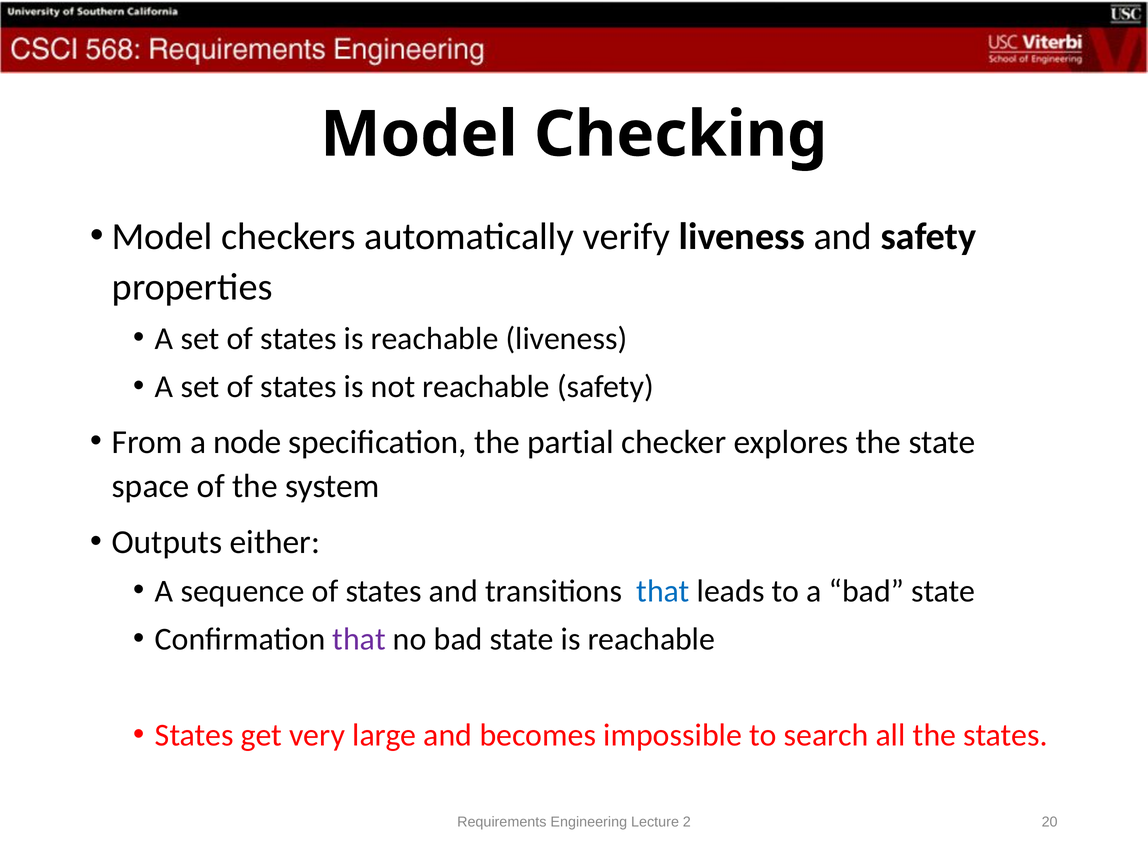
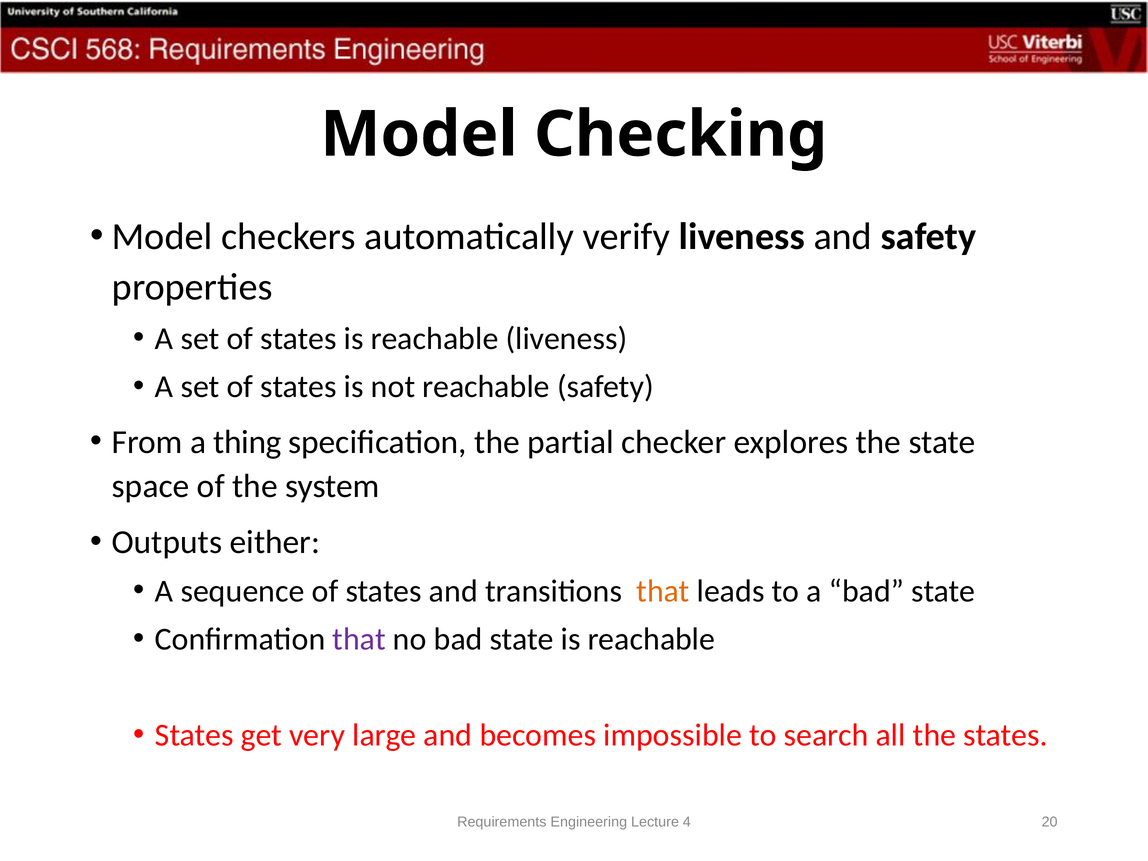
node: node -> thing (247, 442)
that colour: blue -> orange (663, 591)
2: 2 -> 4 (687, 822)
